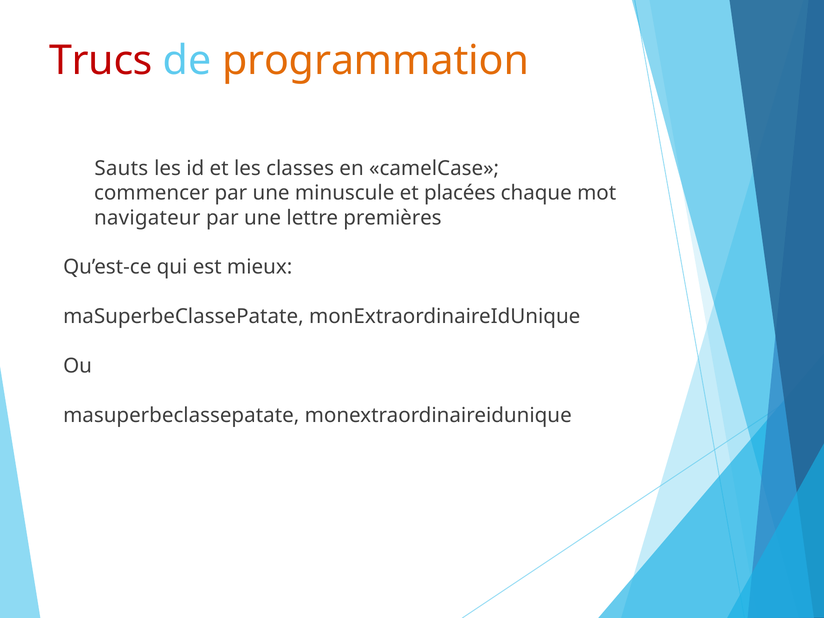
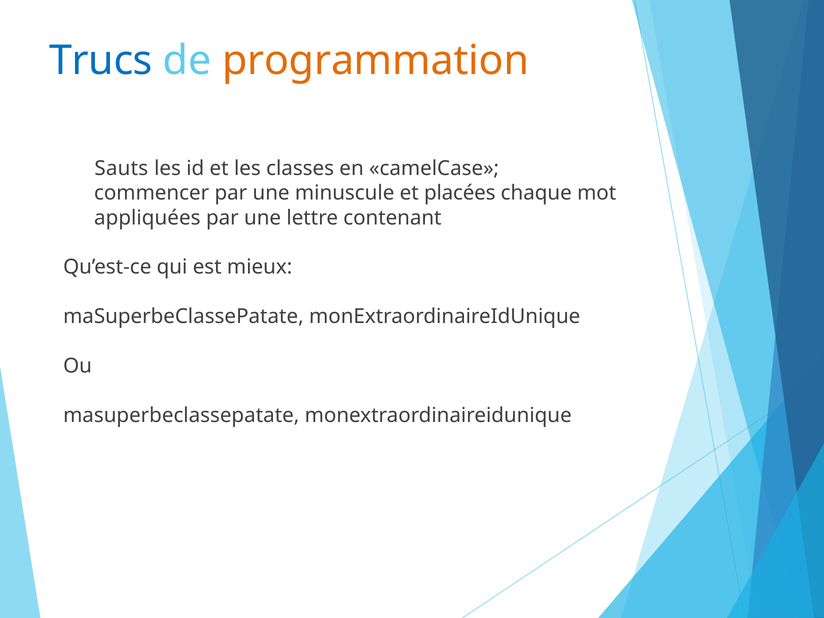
Trucs colour: red -> blue (101, 61)
navigateur: navigateur -> appliquées (147, 218)
premières: premières -> contenant (392, 218)
